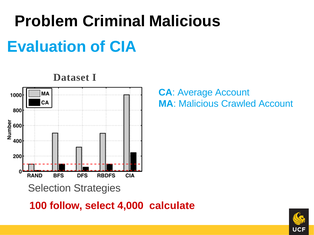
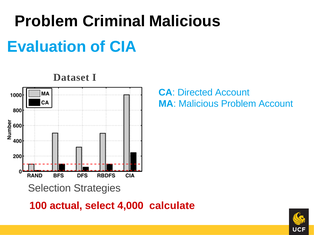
Average: Average -> Directed (195, 93)
Malicious Crawled: Crawled -> Problem (239, 104)
follow: follow -> actual (66, 206)
